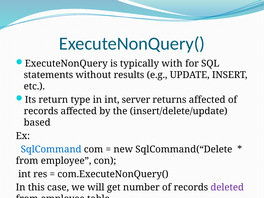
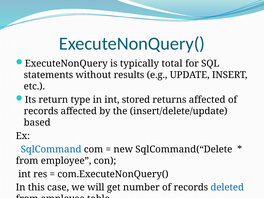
with: with -> total (172, 64)
server: server -> stored (136, 100)
deleted colour: purple -> blue (227, 187)
